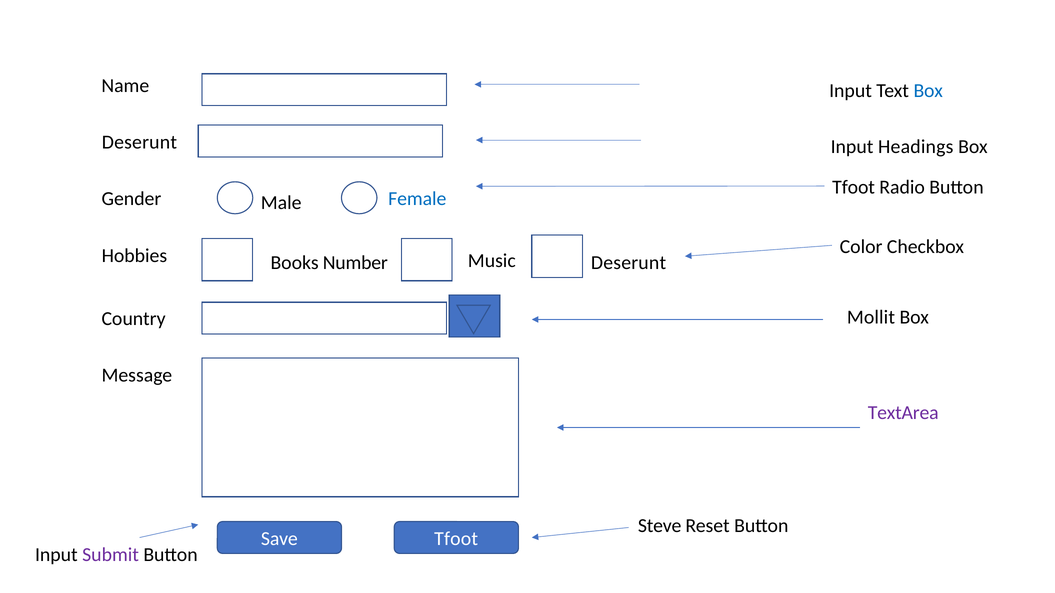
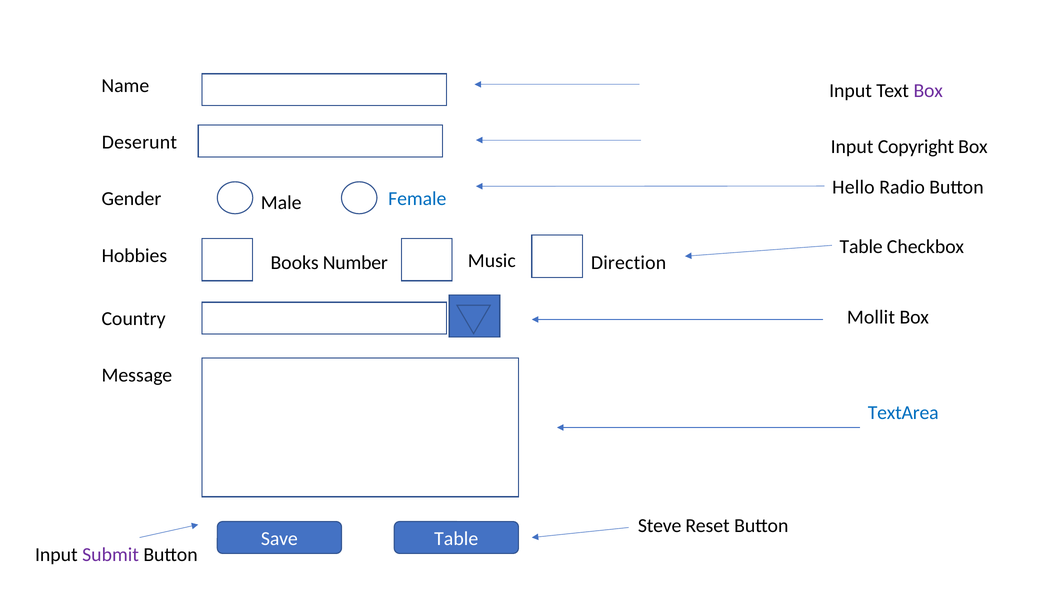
Box colour: blue -> purple (928, 91)
Headings: Headings -> Copyright (916, 147)
Tfoot: Tfoot -> Hello (853, 188)
Color: Color -> Table (861, 247)
Music Deserunt: Deserunt -> Direction (629, 263)
TextArea colour: purple -> blue (903, 413)
Save Tfoot: Tfoot -> Table (456, 539)
